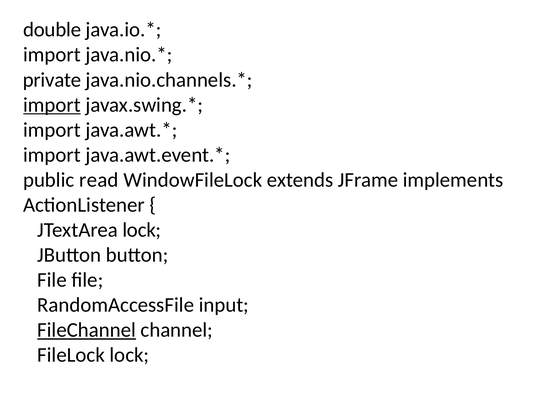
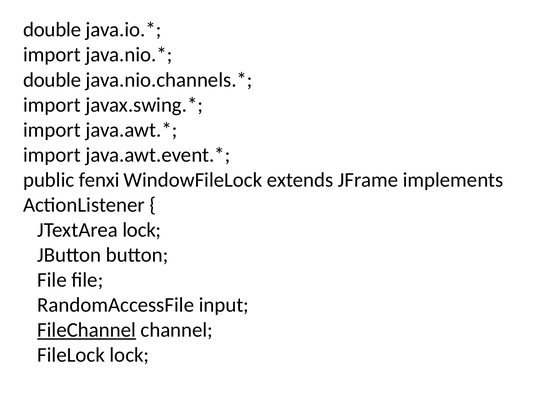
private: private -> double (52, 80)
import underline: present -> none (52, 105)
read: read -> fenxi (99, 180)
